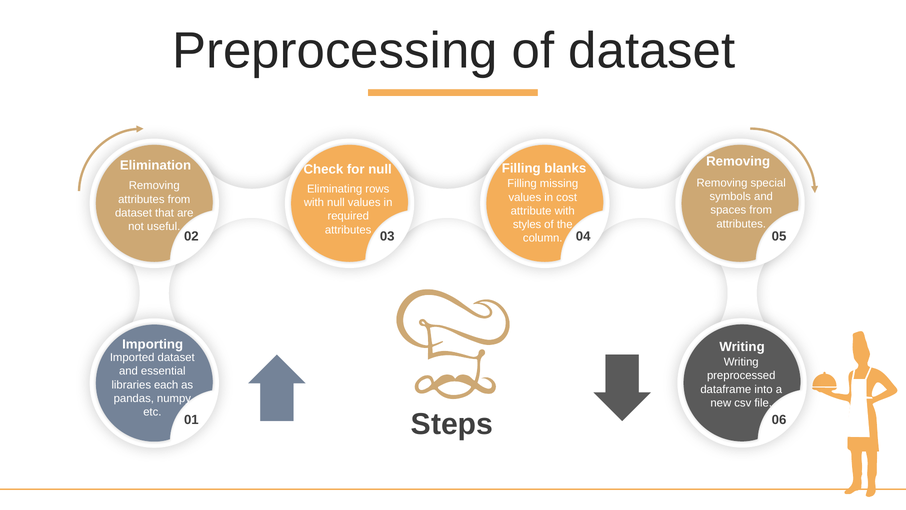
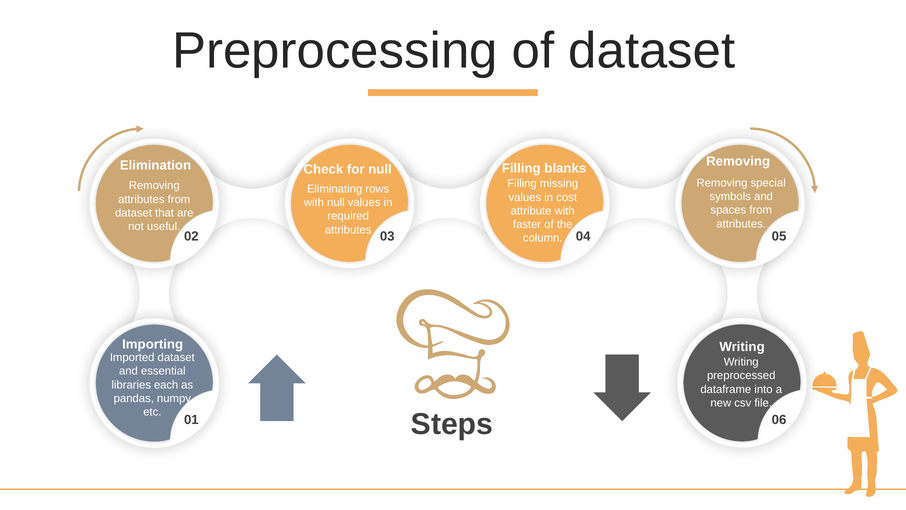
styles: styles -> faster (527, 224)
